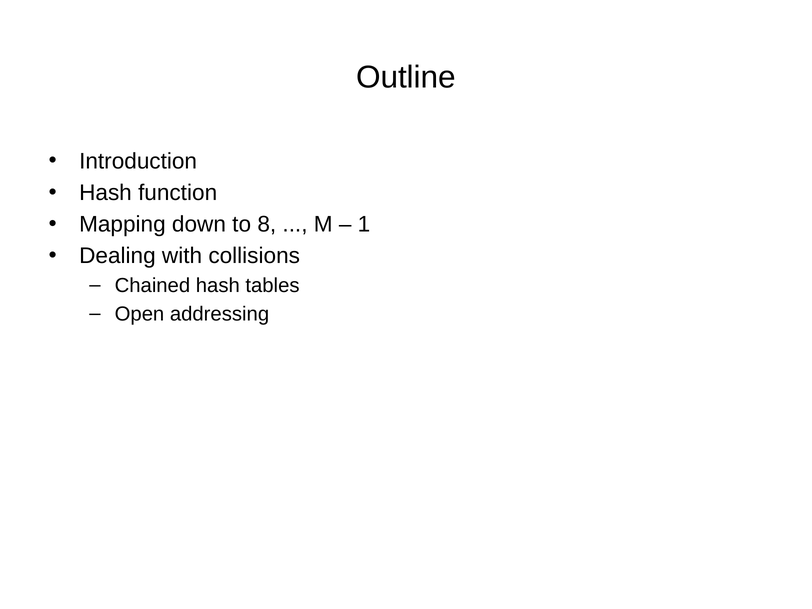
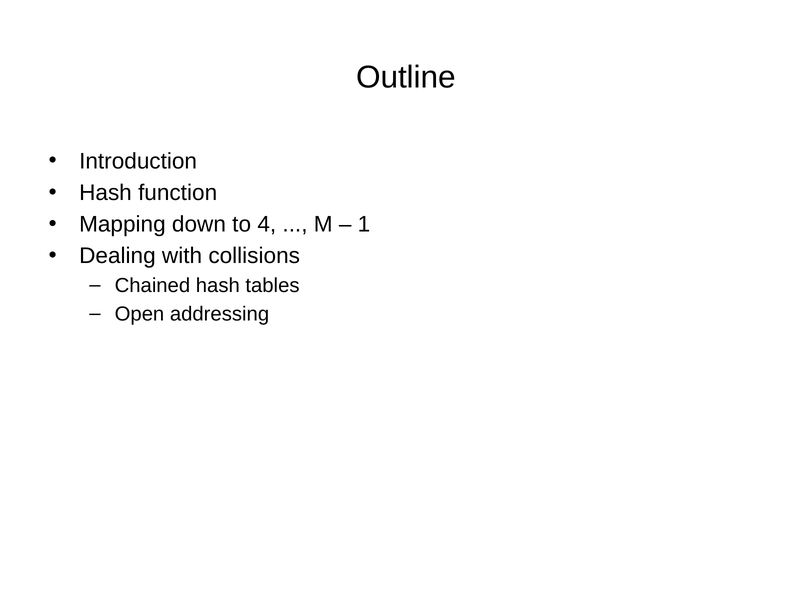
8: 8 -> 4 (267, 224)
